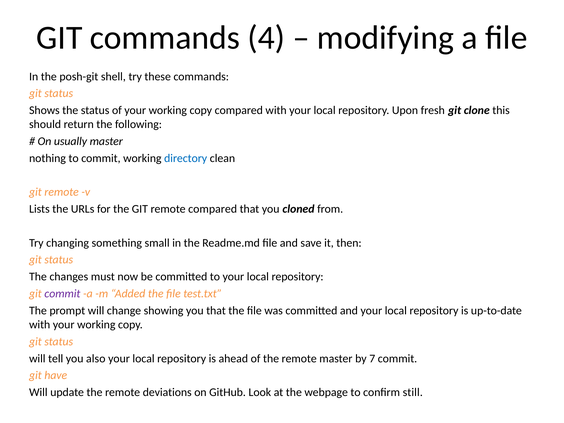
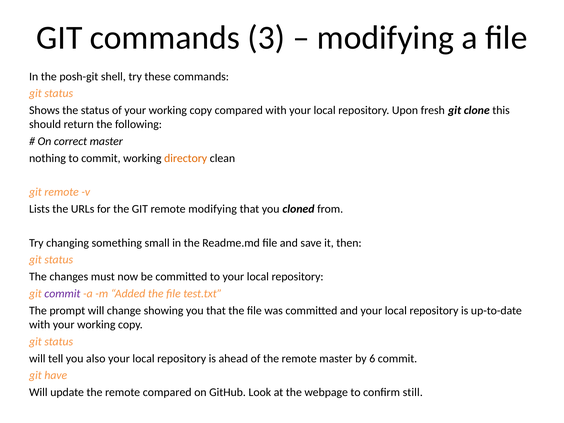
4: 4 -> 3 (266, 38)
usually: usually -> correct (70, 141)
directory colour: blue -> orange (186, 158)
remote compared: compared -> modifying (213, 209)
7: 7 -> 6 (372, 358)
remote deviations: deviations -> compared (167, 392)
